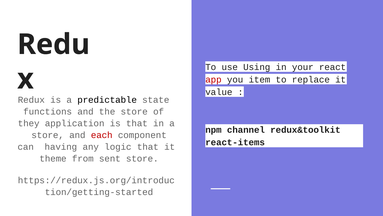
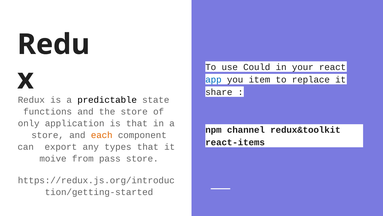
Using: Using -> Could (257, 67)
app colour: red -> blue (213, 79)
value: value -> share (219, 92)
they: they -> only (29, 123)
each colour: red -> orange (102, 135)
having: having -> export (61, 146)
logic: logic -> types (118, 146)
theme: theme -> moive (53, 158)
sent: sent -> pass (110, 158)
